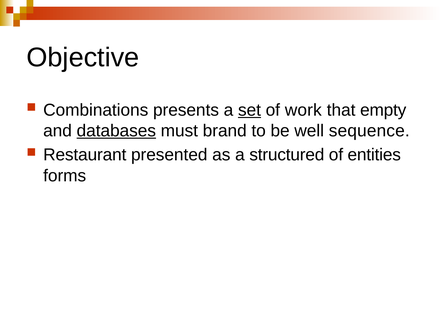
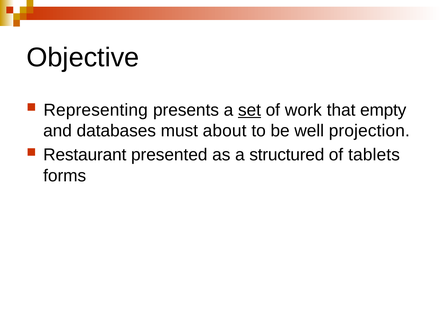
Combinations: Combinations -> Representing (96, 110)
databases underline: present -> none (116, 130)
brand: brand -> about (225, 130)
sequence: sequence -> projection (369, 130)
entities: entities -> tablets (374, 155)
